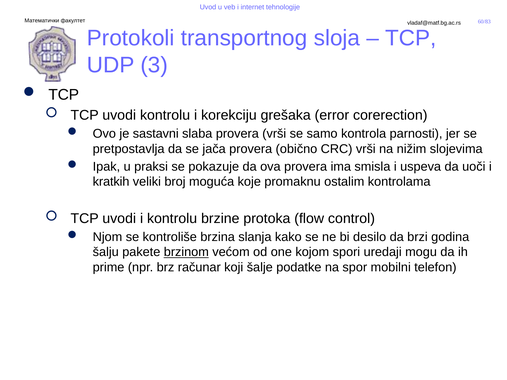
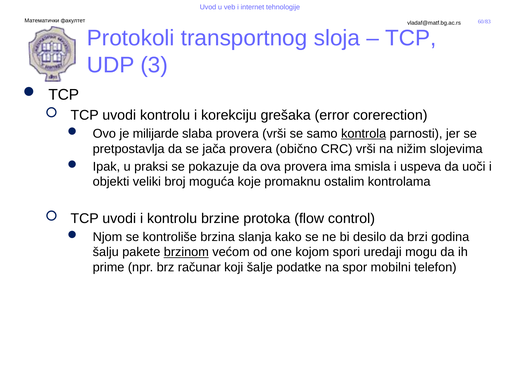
sastavni: sastavni -> milijarde (156, 134)
kontrola underline: none -> present (364, 134)
kratkih: kratkih -> objekti (111, 182)
